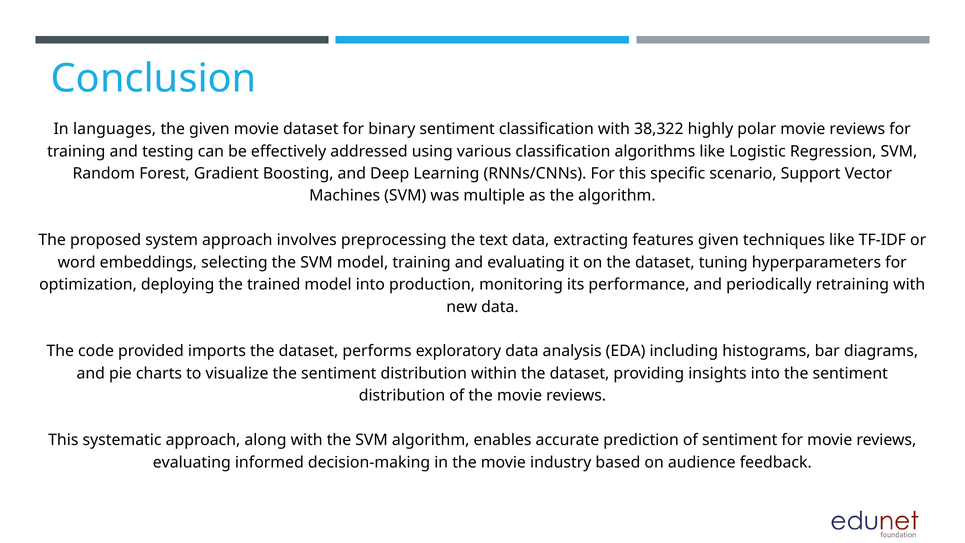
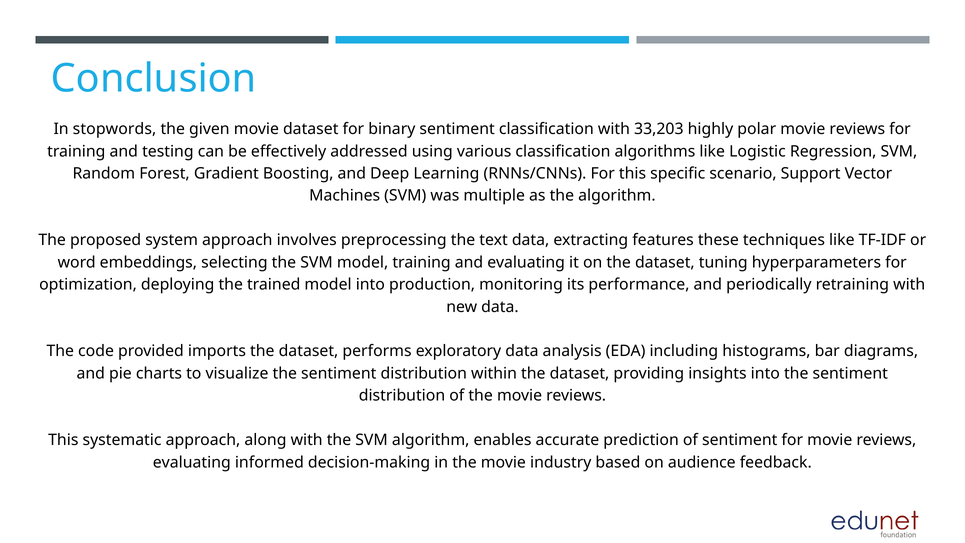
languages: languages -> stopwords (115, 129)
38,322: 38,322 -> 33,203 (659, 129)
features given: given -> these (718, 240)
